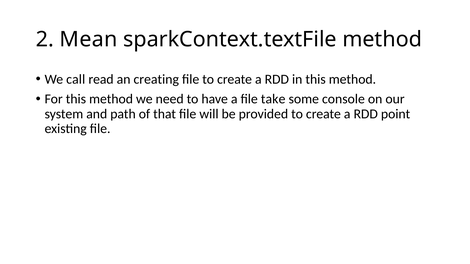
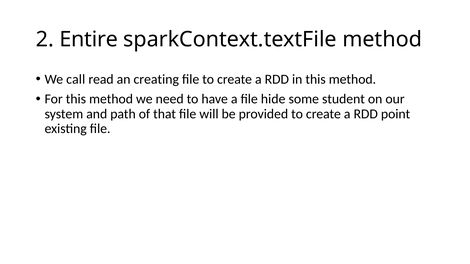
Mean: Mean -> Entire (89, 39)
take: take -> hide (273, 99)
console: console -> student (343, 99)
